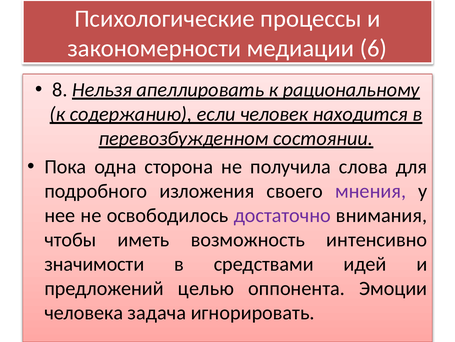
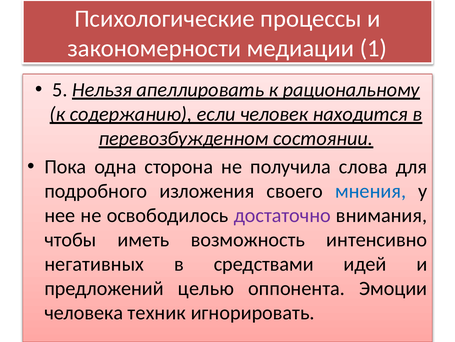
6: 6 -> 1 (373, 48)
8: 8 -> 5 (60, 90)
мнения colour: purple -> blue (371, 191)
значимости: значимости -> негативных (94, 264)
задача: задача -> техник (157, 312)
